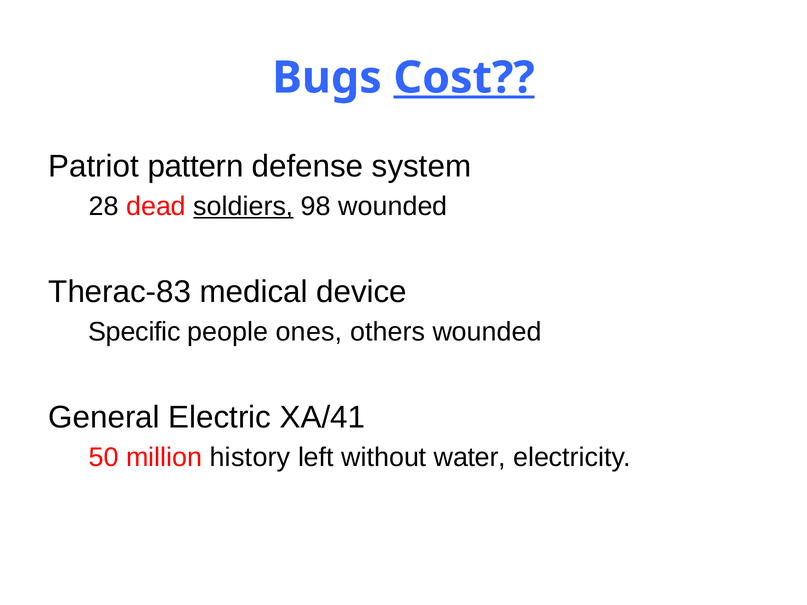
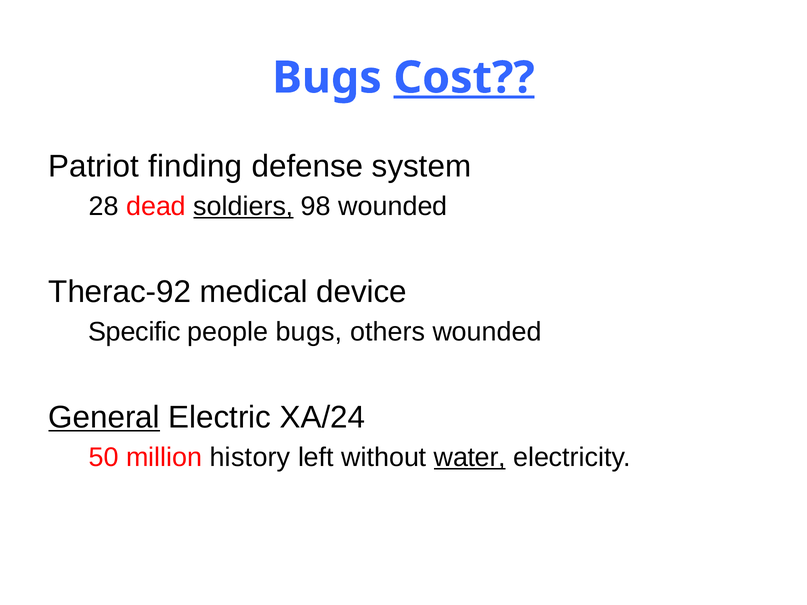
pattern: pattern -> finding (195, 166)
Therac-83: Therac-83 -> Therac-92 (120, 292)
people ones: ones -> bugs (309, 332)
General underline: none -> present (104, 417)
XA/41: XA/41 -> XA/24 (322, 417)
water underline: none -> present (470, 458)
